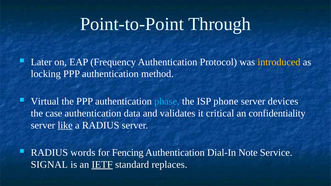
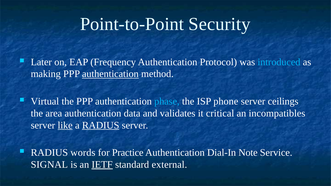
Through: Through -> Security (219, 24)
introduced colour: yellow -> light blue (279, 62)
locking: locking -> making (46, 74)
authentication underline: none -> present (110, 74)
devices: devices -> ceilings (283, 101)
case: case -> area (54, 113)
confidentiality: confidentiality -> incompatibles (277, 113)
RADIUS underline: none -> present (101, 125)
Fencing: Fencing -> Practice (128, 153)
replaces: replaces -> external (169, 165)
